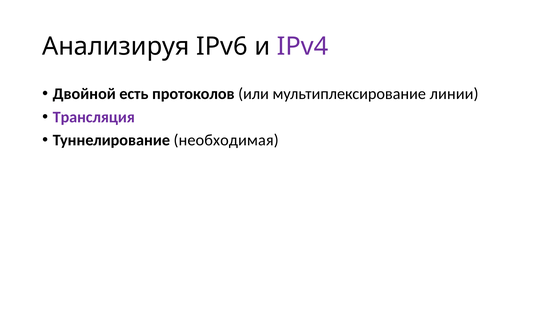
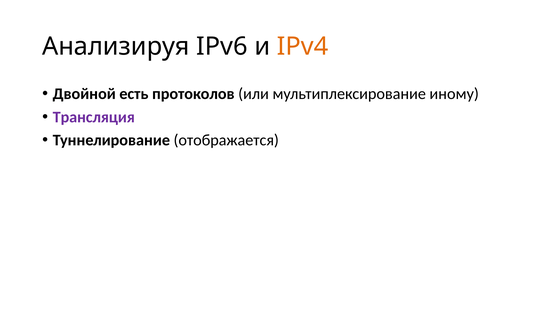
IPv4 colour: purple -> orange (303, 47)
линии: линии -> иному (454, 94)
необходимая: необходимая -> отображается (226, 140)
